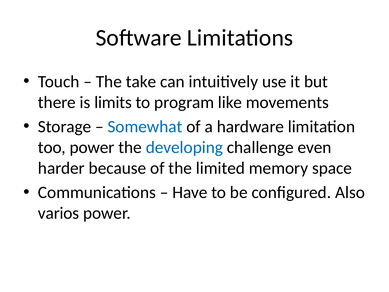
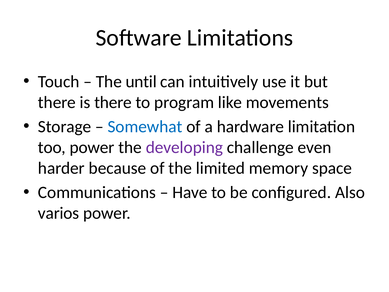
take: take -> until (141, 82)
is limits: limits -> there (113, 102)
developing colour: blue -> purple (184, 147)
